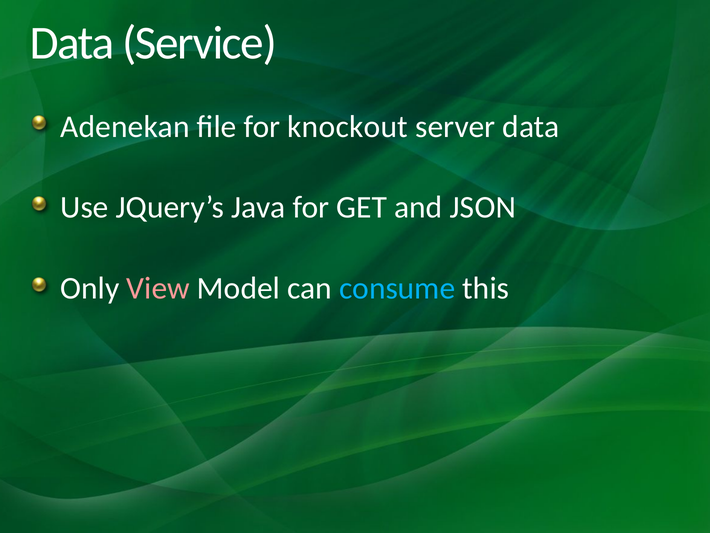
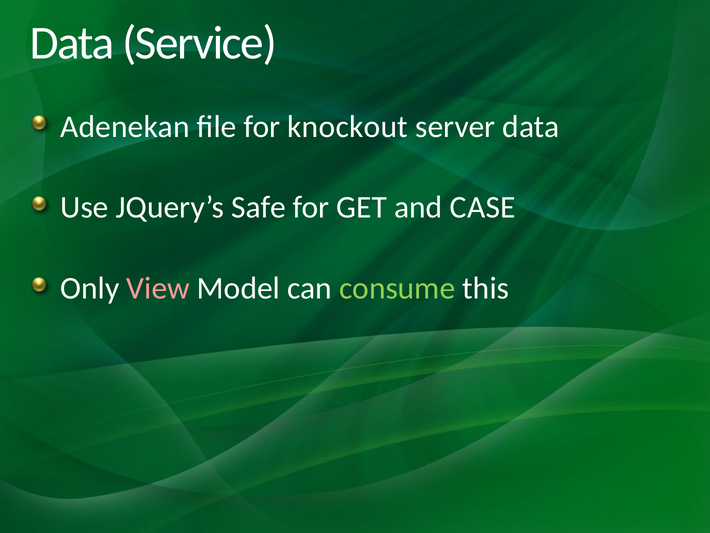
Java: Java -> Safe (258, 207)
JSON: JSON -> CASE (483, 207)
consume colour: light blue -> light green (397, 288)
